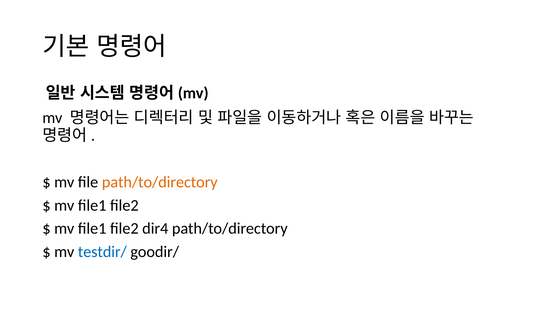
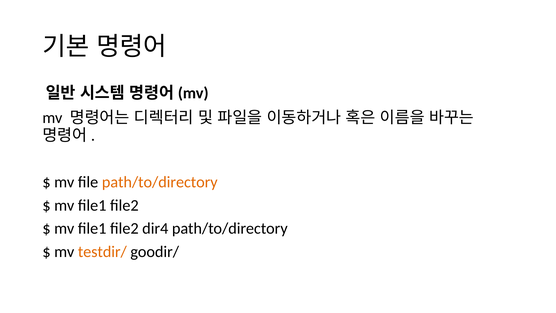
testdir/ colour: blue -> orange (102, 252)
